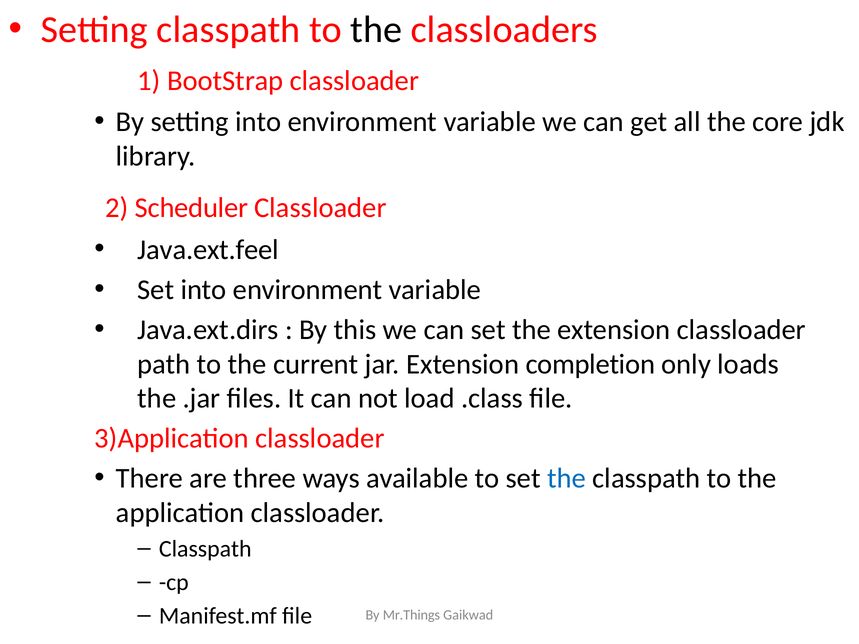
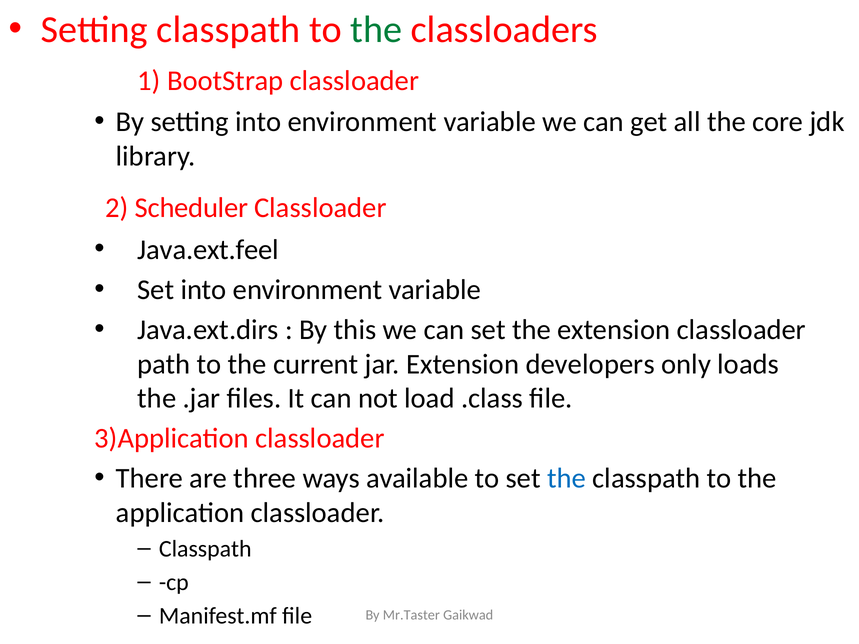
the colour: black -> green (376, 30)
completion: completion -> developers (590, 364)
Mr.Things: Mr.Things -> Mr.Taster (411, 615)
